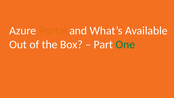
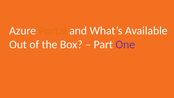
One colour: green -> purple (125, 44)
